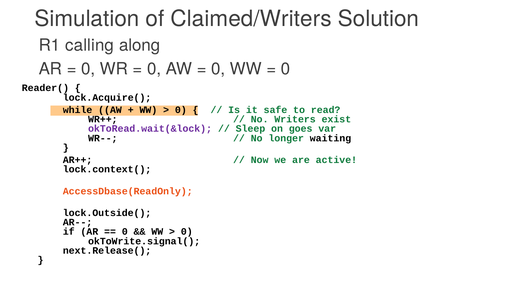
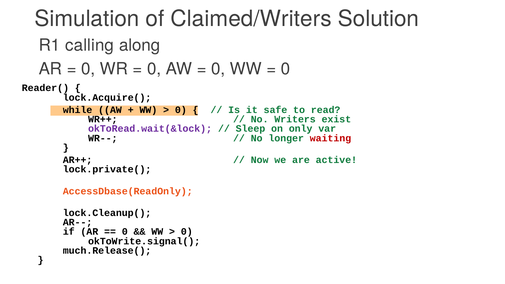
goes: goes -> only (301, 129)
waiting colour: black -> red (330, 138)
lock.context(: lock.context( -> lock.private( (107, 169)
lock.Outside(: lock.Outside( -> lock.Cleanup( (107, 213)
next.Release(: next.Release( -> much.Release( (107, 251)
